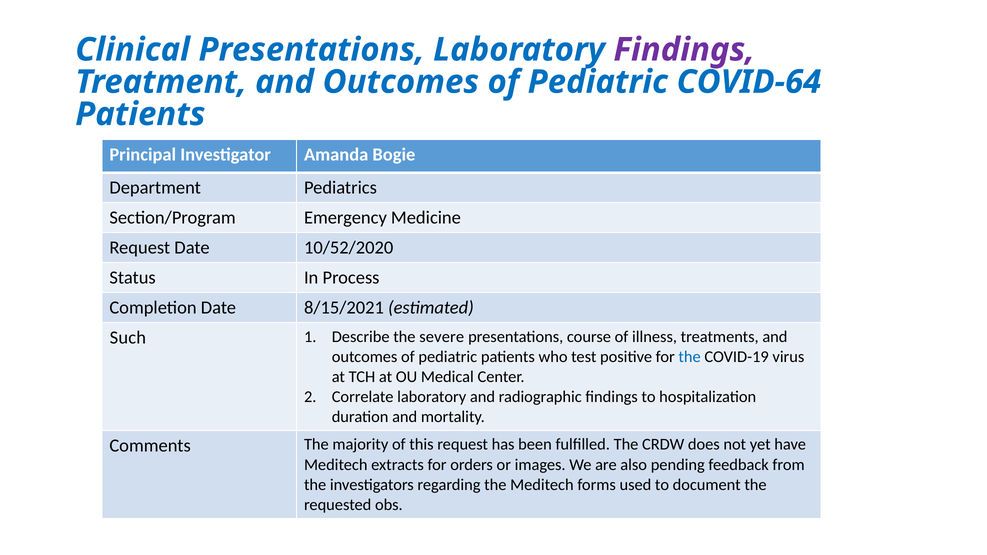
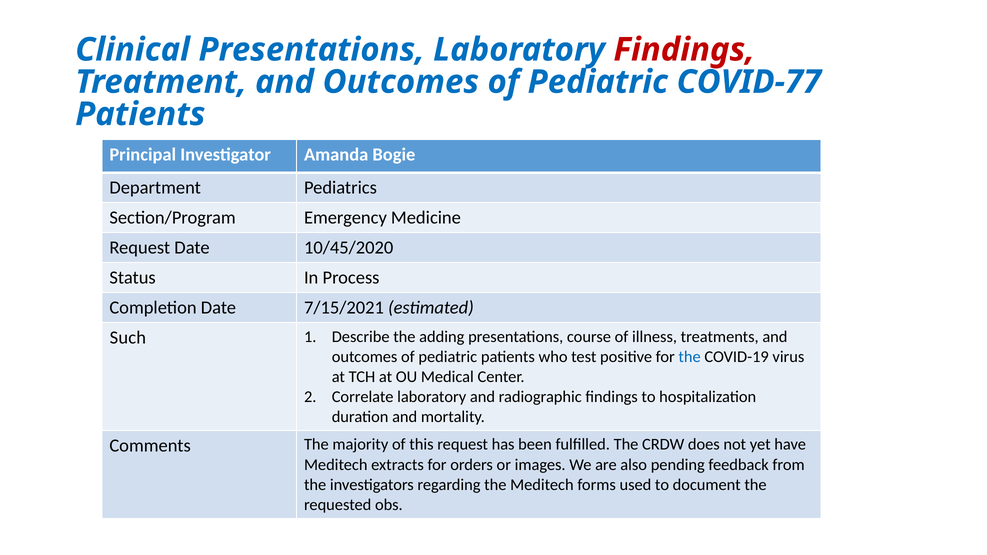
Findings colour: purple -> red (684, 50)
COVID-64: COVID-64 -> COVID-77 (749, 82)
10/52/2020: 10/52/2020 -> 10/45/2020 (349, 248)
8/15/2021: 8/15/2021 -> 7/15/2021 (344, 308)
severe: severe -> adding (442, 337)
